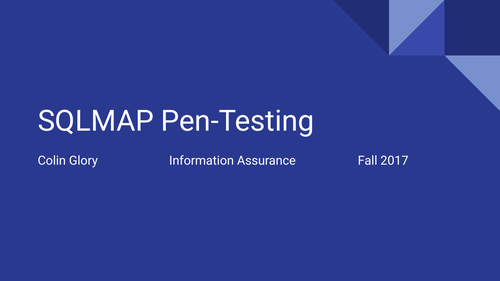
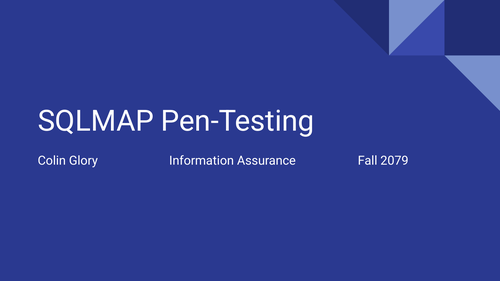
2017: 2017 -> 2079 (394, 161)
